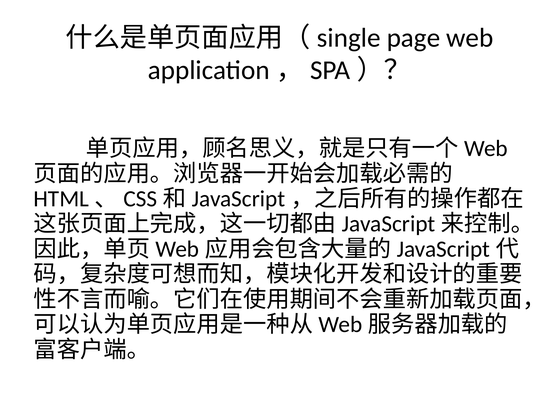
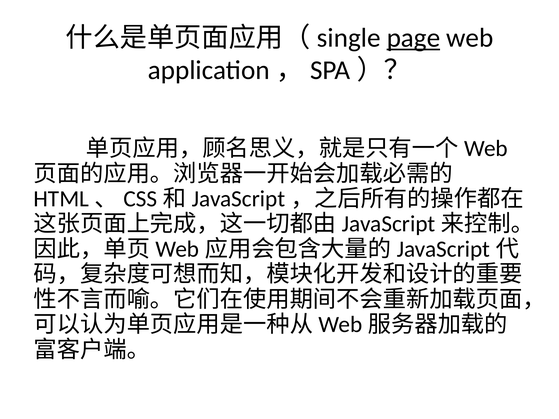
page underline: none -> present (413, 38)
